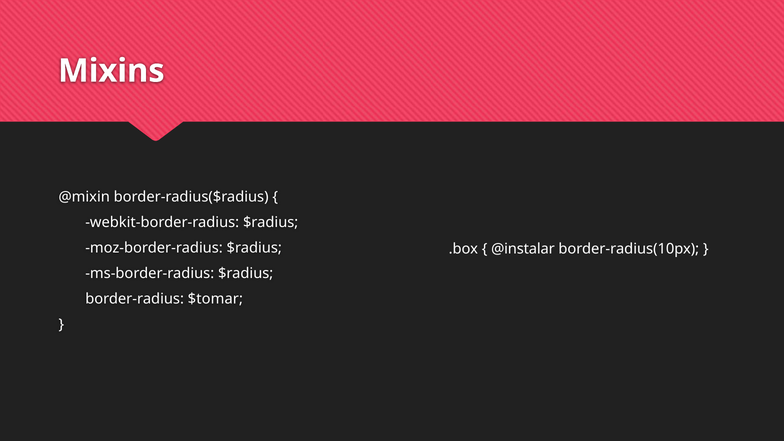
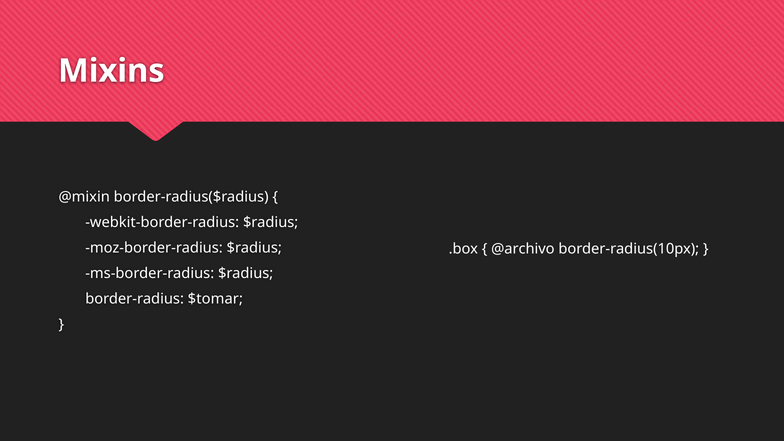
@instalar: @instalar -> @archivo (523, 249)
